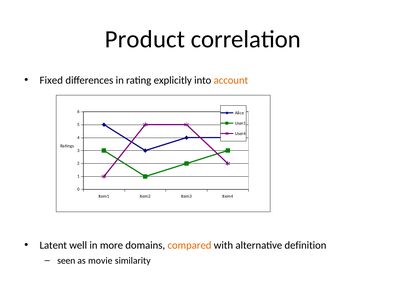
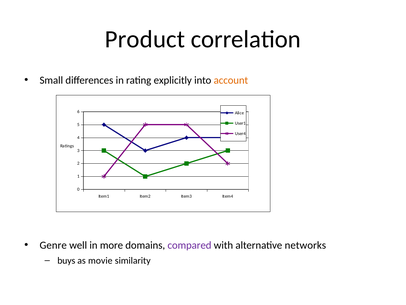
Fixed: Fixed -> Small (51, 80)
Latent: Latent -> Genre (53, 245)
compared colour: orange -> purple (189, 245)
definition: definition -> networks (305, 245)
seen: seen -> buys (66, 260)
